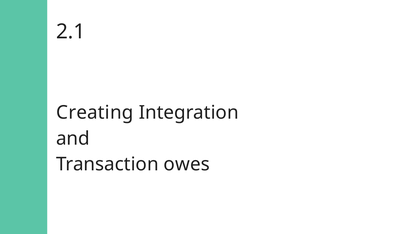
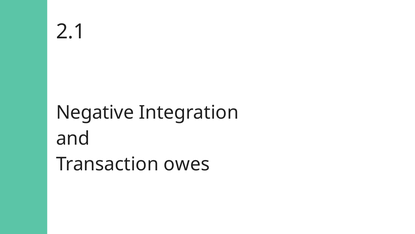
Creating: Creating -> Negative (95, 112)
